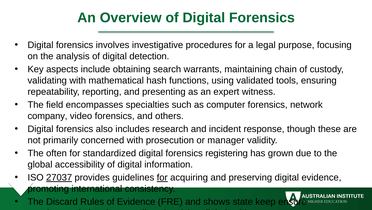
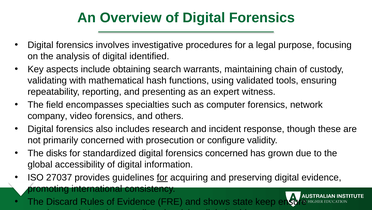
detection: detection -> identified (149, 56)
manager: manager -> configure (226, 140)
The often: often -> disks (57, 153)
forensics registering: registering -> concerned (227, 153)
27037 underline: present -> none (59, 177)
